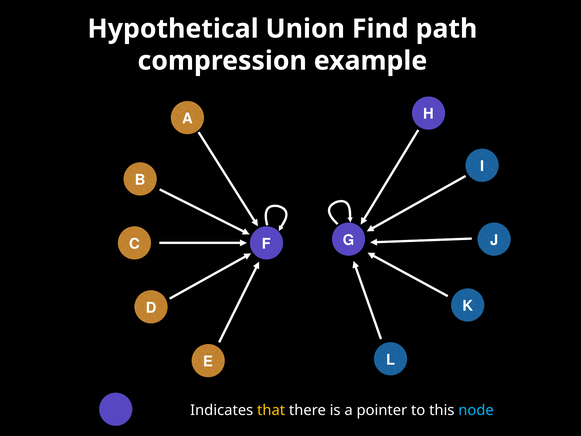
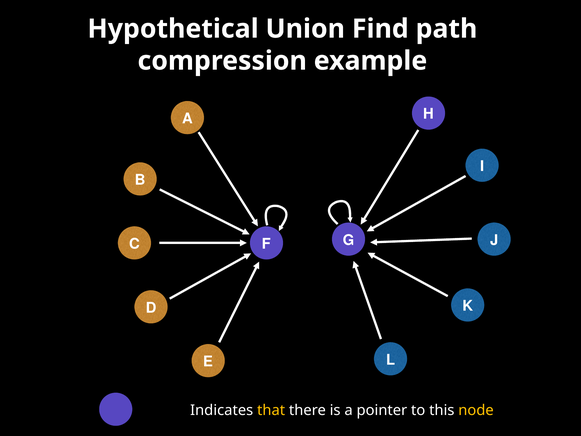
node colour: light blue -> yellow (476, 410)
